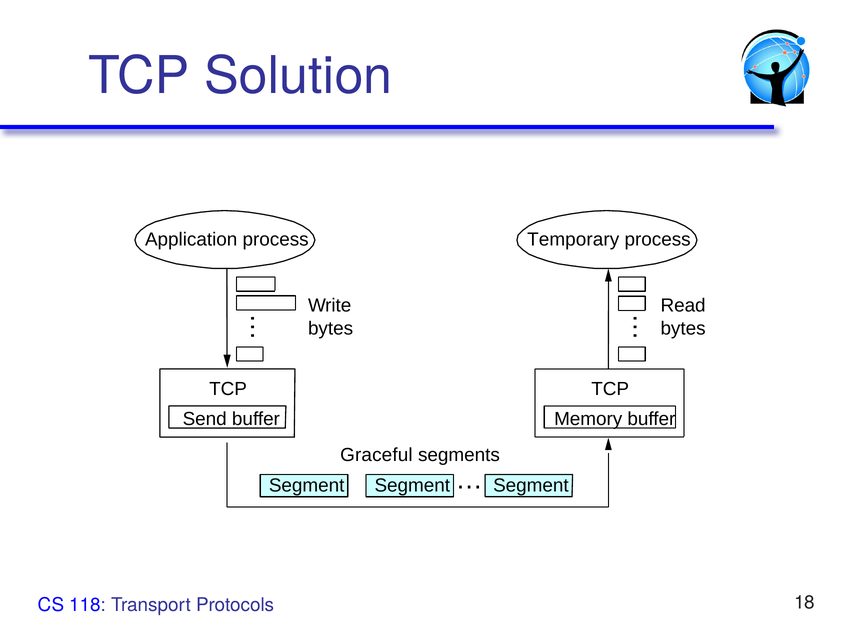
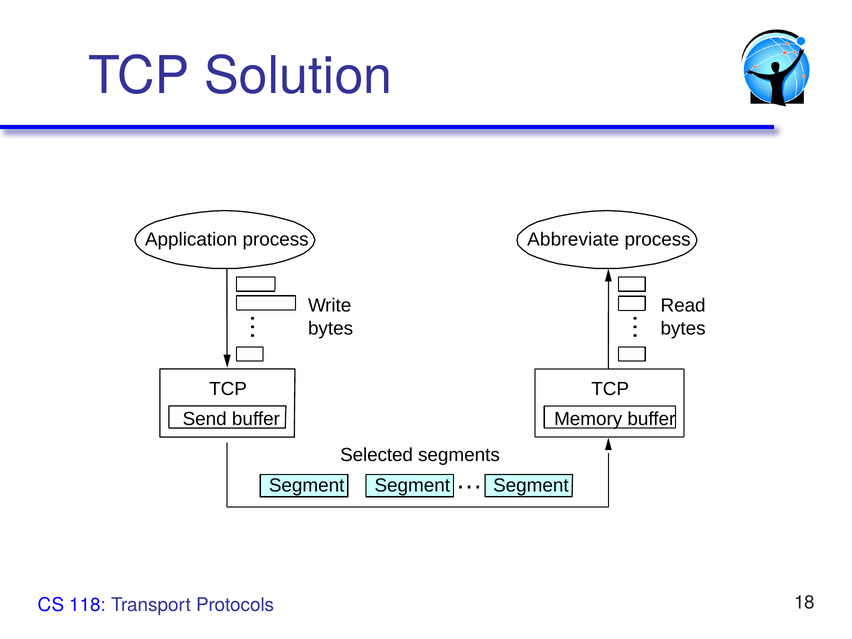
Temporary: Temporary -> Abbreviate (573, 240)
Graceful: Graceful -> Selected (377, 455)
